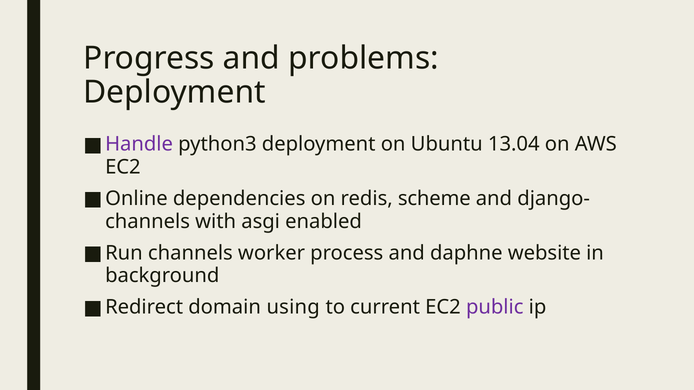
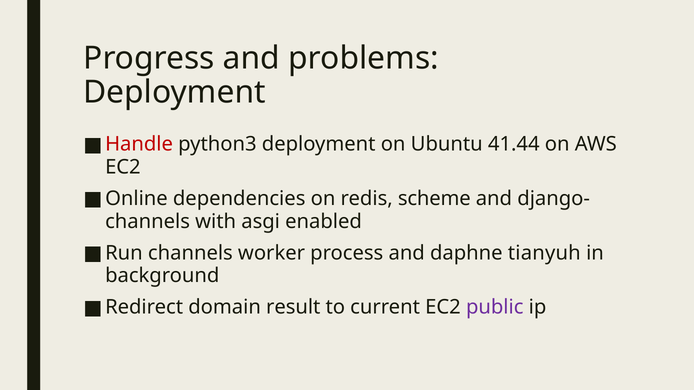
Handle colour: purple -> red (139, 144)
13.04: 13.04 -> 41.44 (514, 144)
website: website -> tianyuh (544, 253)
using: using -> result (293, 307)
